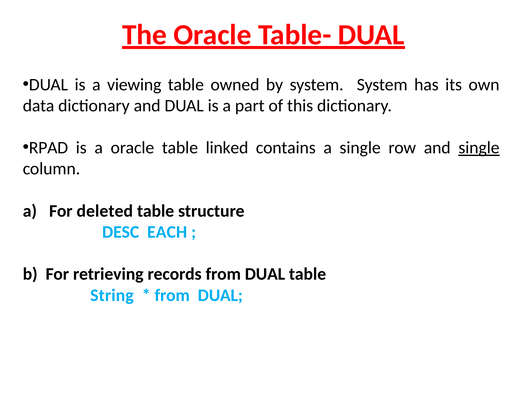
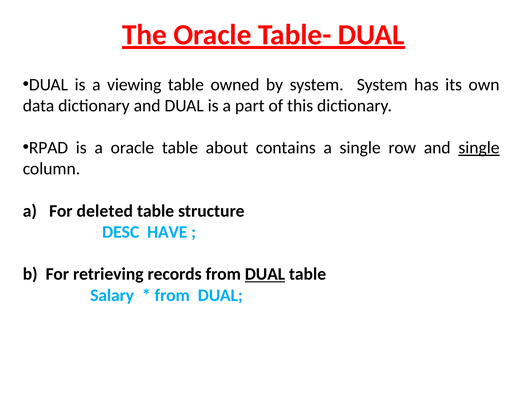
linked: linked -> about (227, 148)
EACH: EACH -> HAVE (167, 232)
DUAL underline: none -> present (265, 274)
String: String -> Salary (112, 295)
